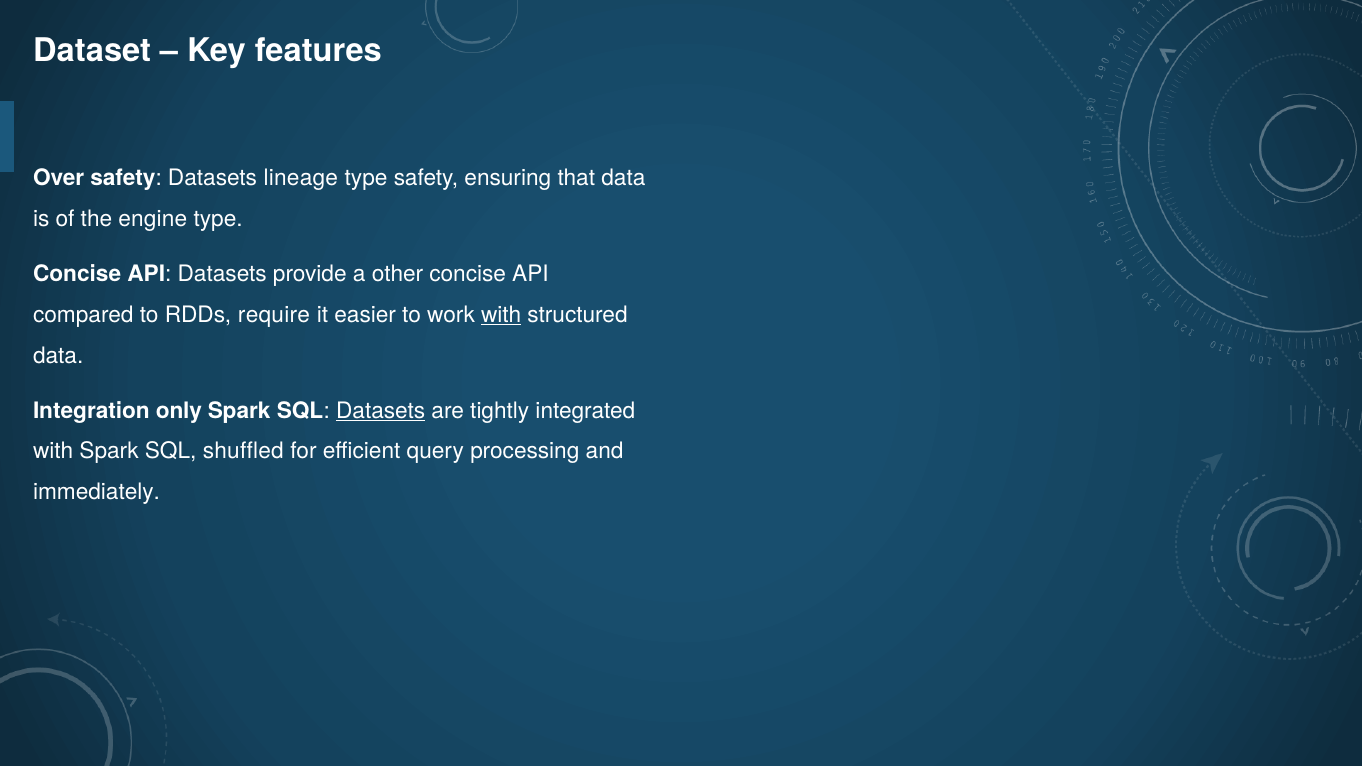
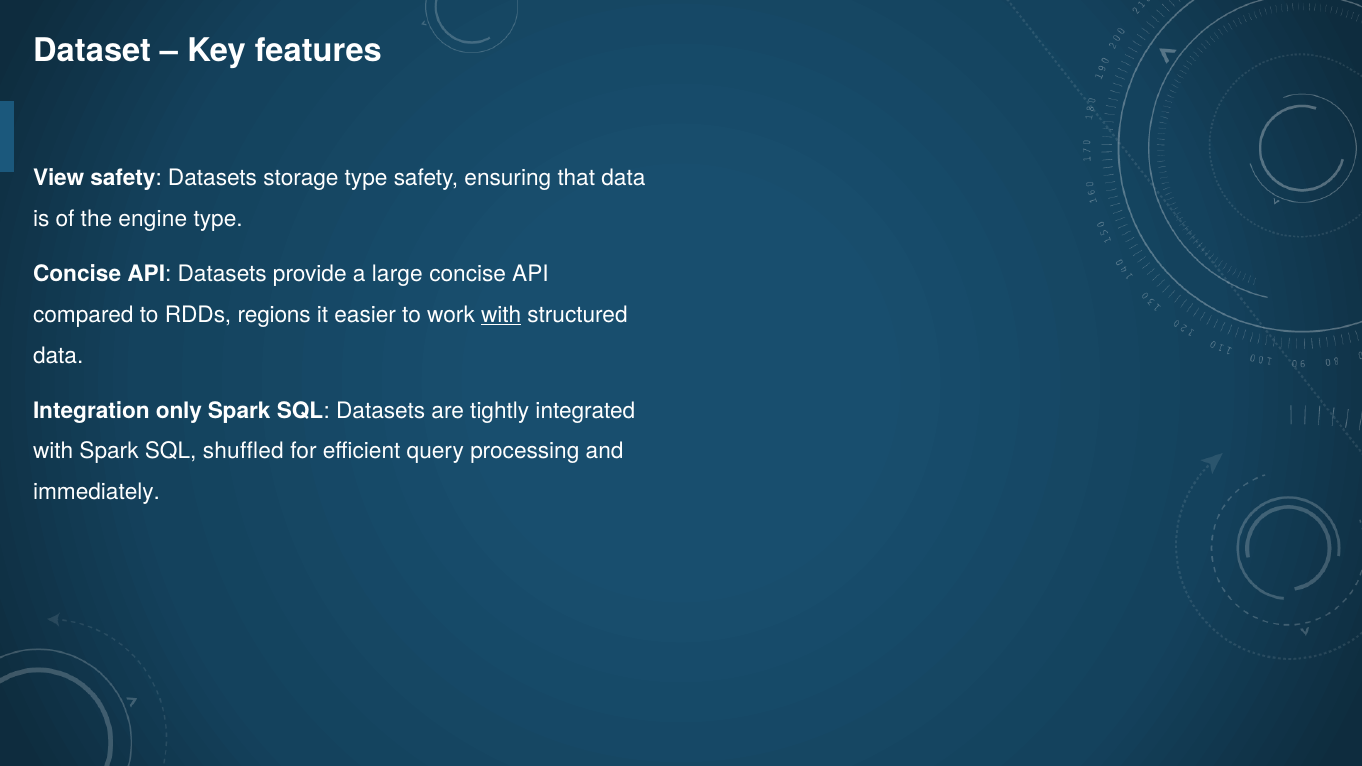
Over: Over -> View (59, 178)
lineage: lineage -> storage (301, 178)
other: other -> large (397, 274)
require: require -> regions (274, 315)
Datasets underline: present -> none (381, 411)
